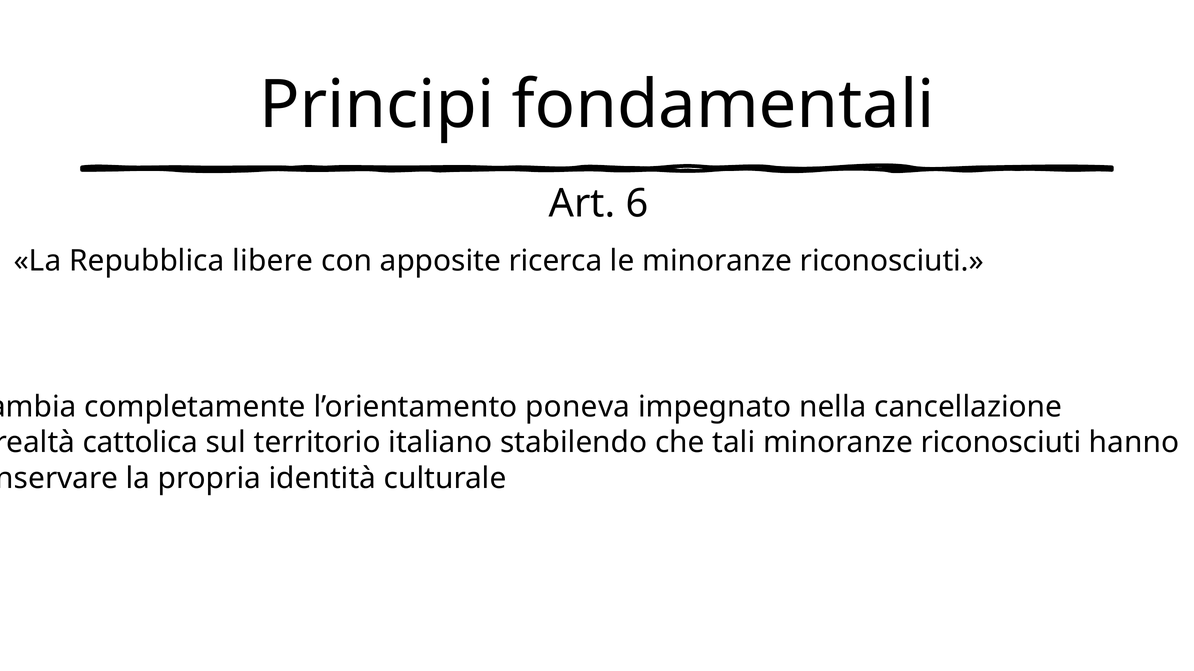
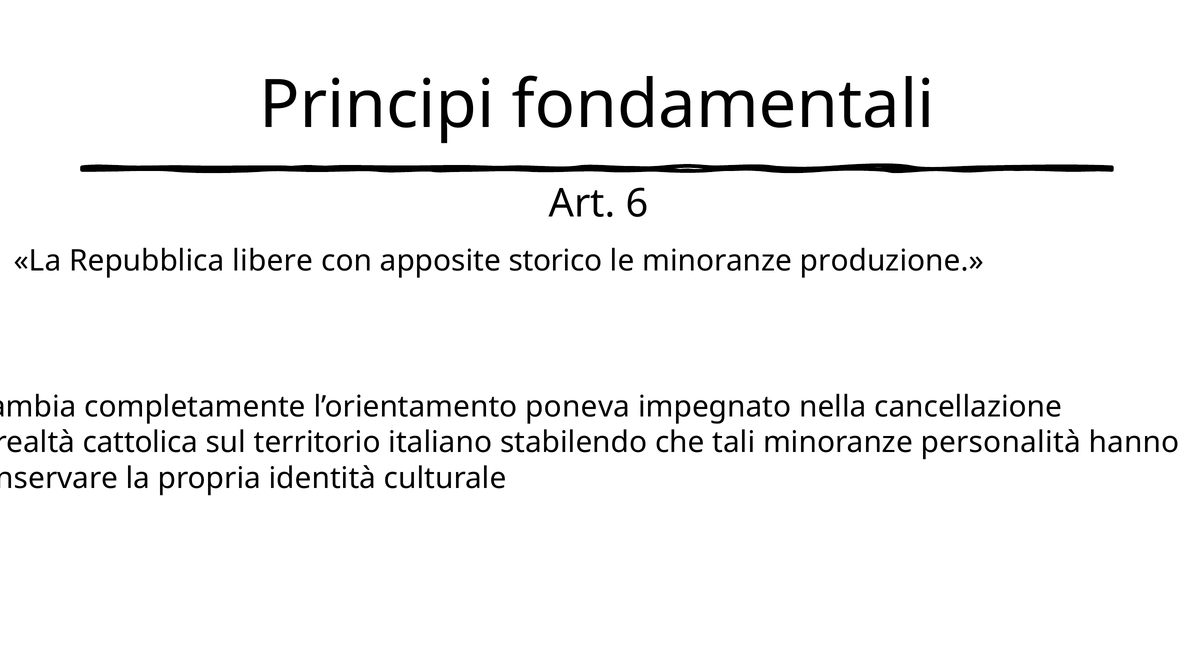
ricerca: ricerca -> storico (556, 261)
le minoranze riconosciuti: riconosciuti -> produzione (892, 261)
tali minoranze riconosciuti: riconosciuti -> personalità (1001, 443)
